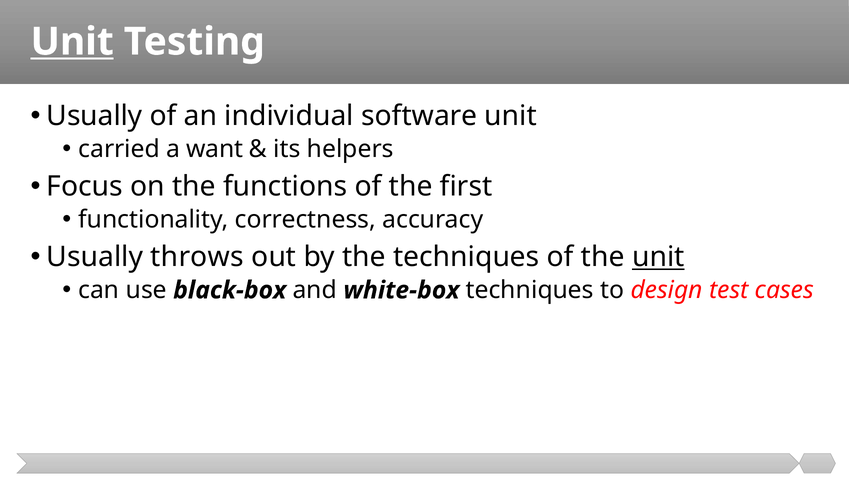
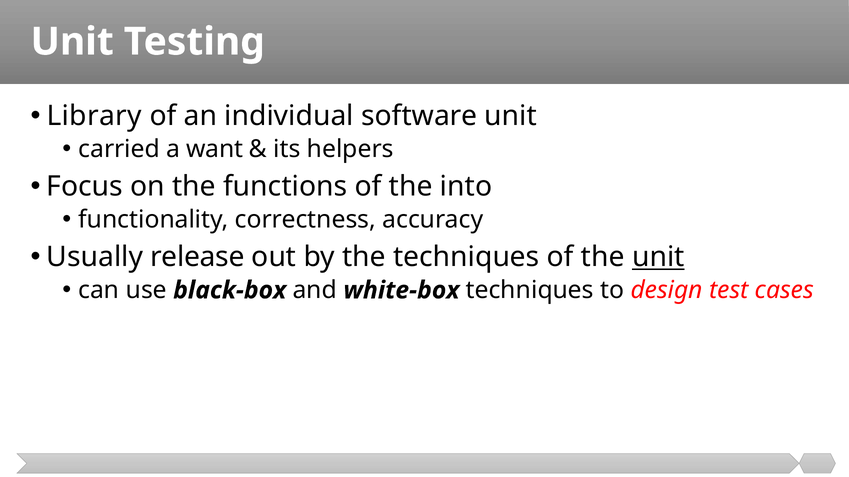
Unit underline: present -> none (72, 42)
Usually: Usually -> Library (94, 116)
first: first -> into (466, 187)
throws: throws -> release (197, 257)
